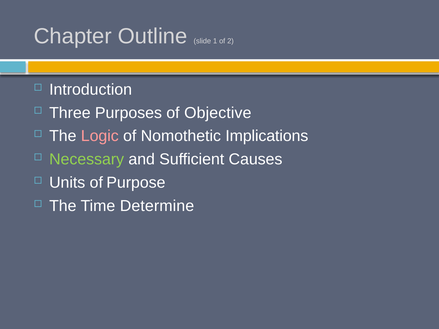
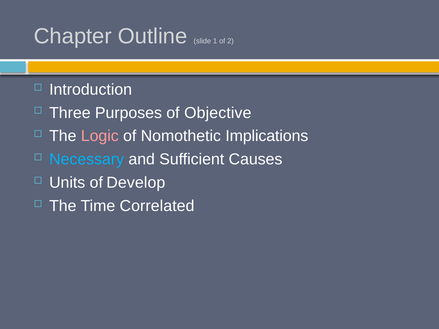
Necessary colour: light green -> light blue (87, 159)
Purpose: Purpose -> Develop (136, 183)
Determine: Determine -> Correlated (157, 206)
